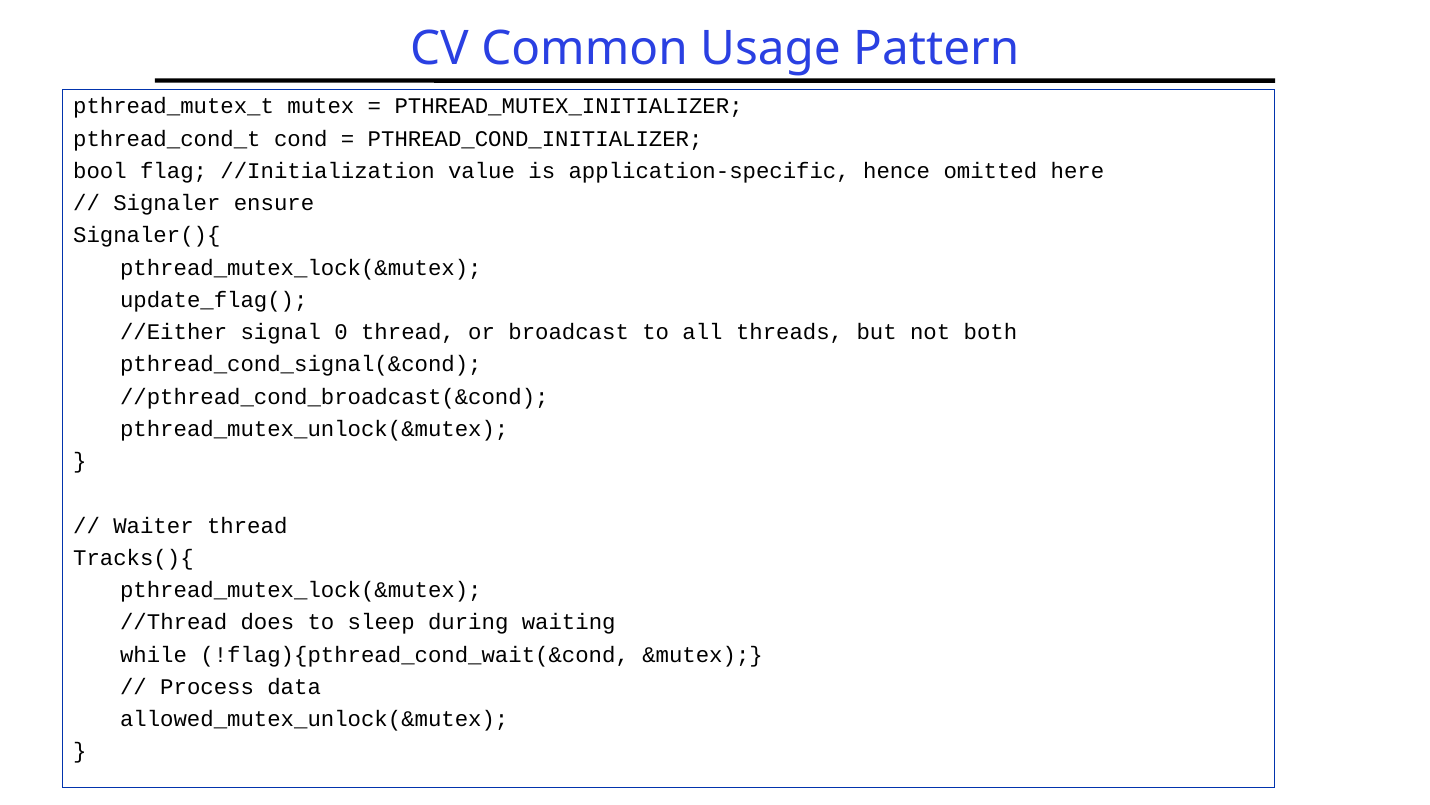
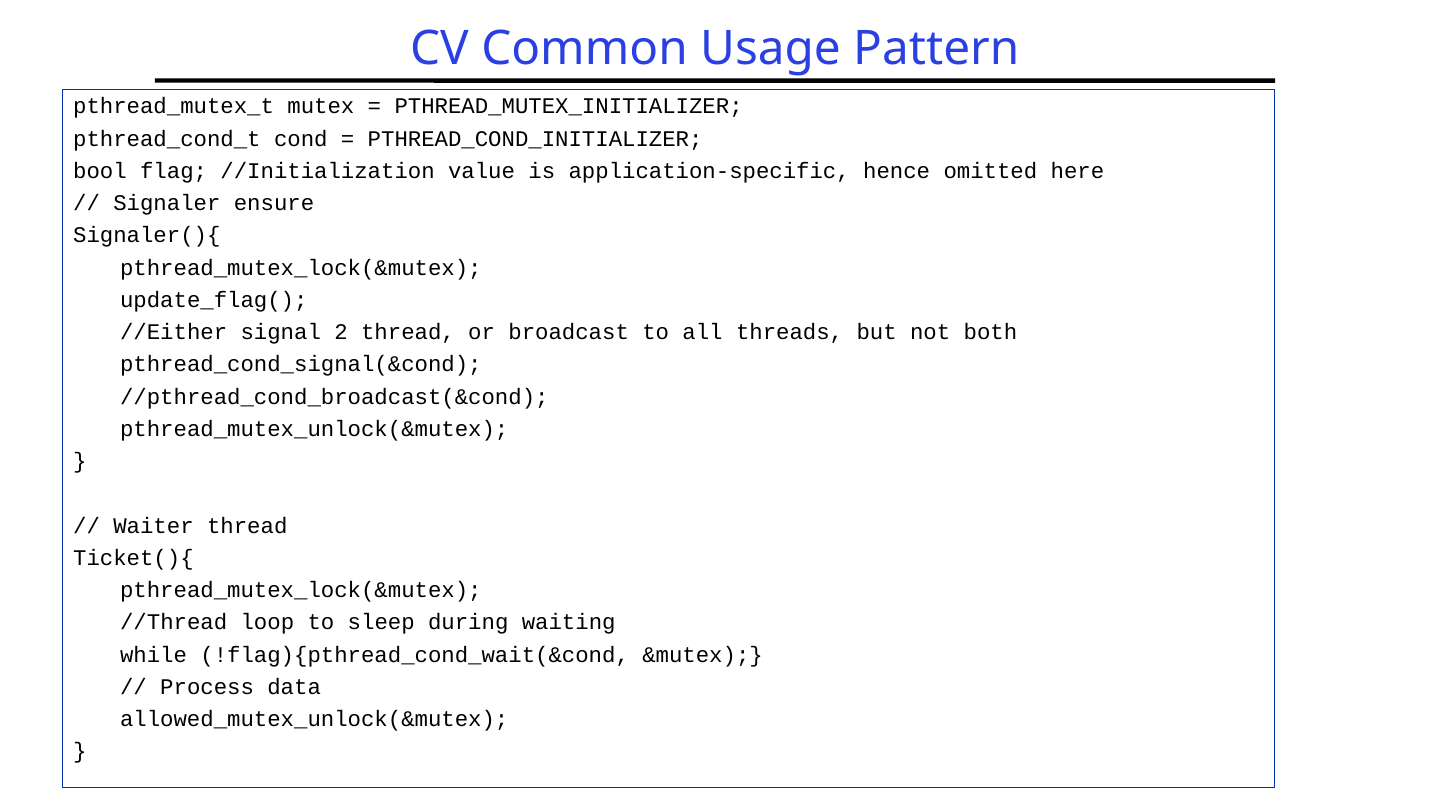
0: 0 -> 2 (341, 332)
Tracks(){: Tracks(){ -> Ticket(){ (133, 557)
does: does -> loop (267, 622)
